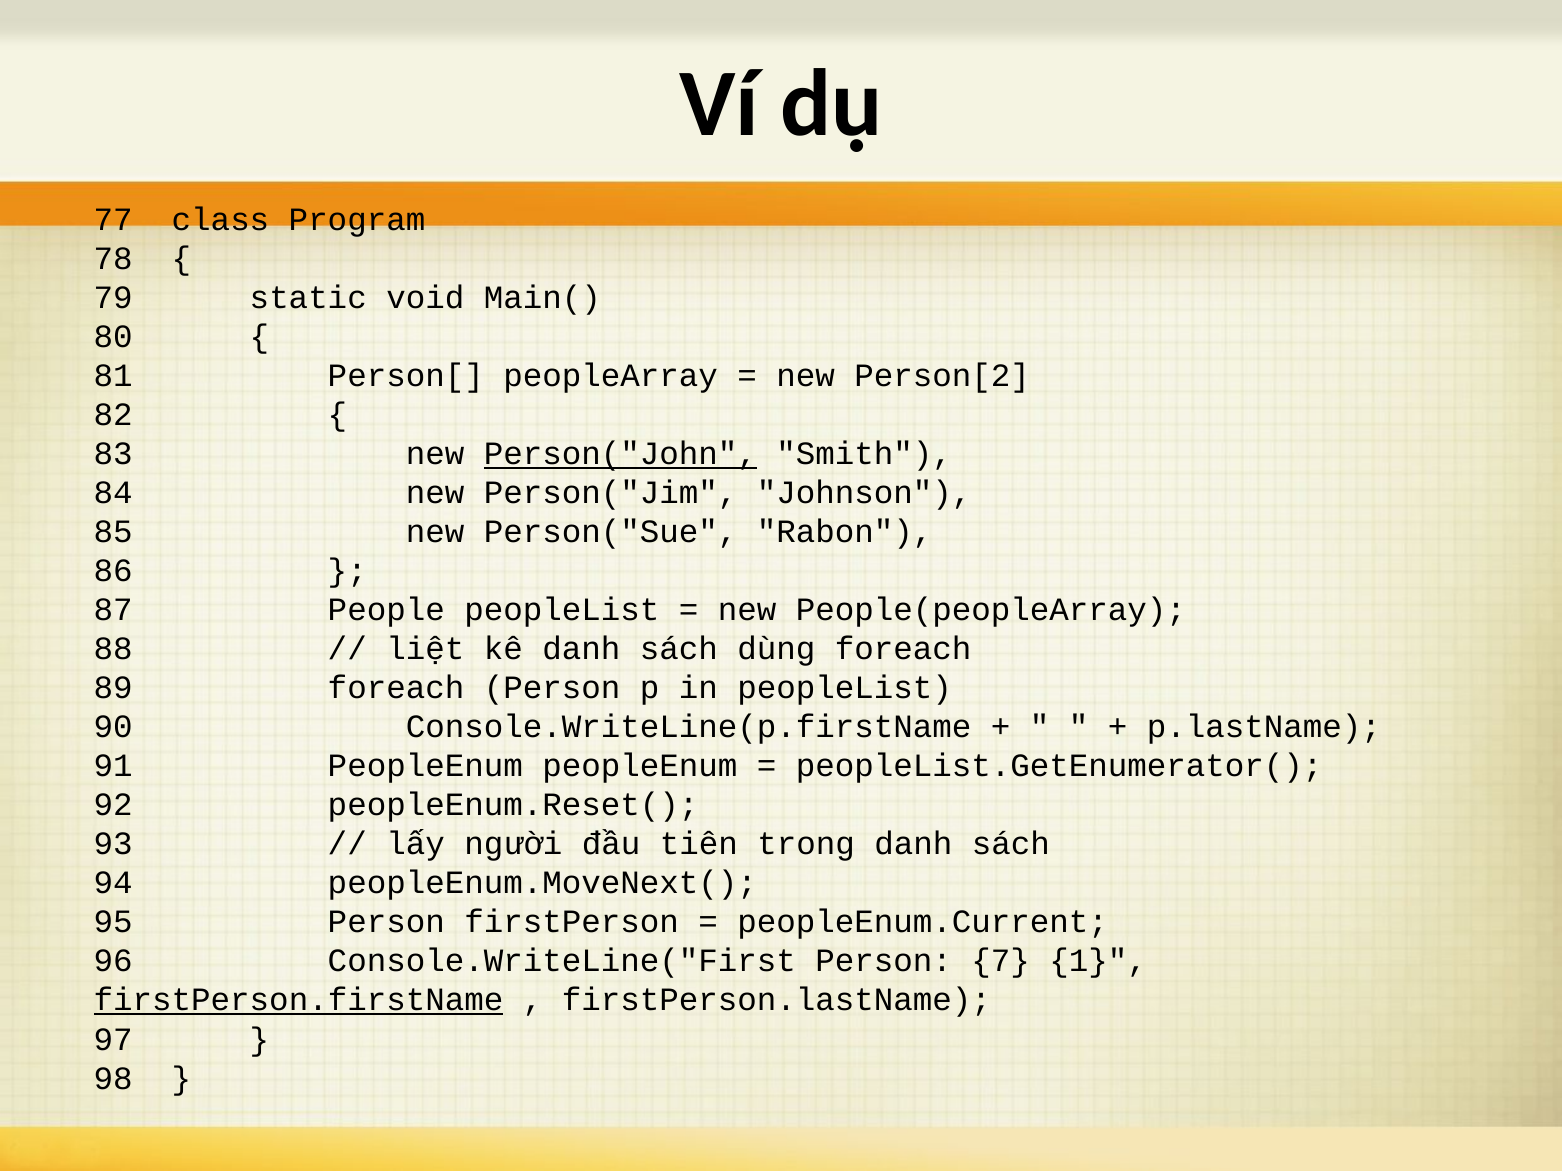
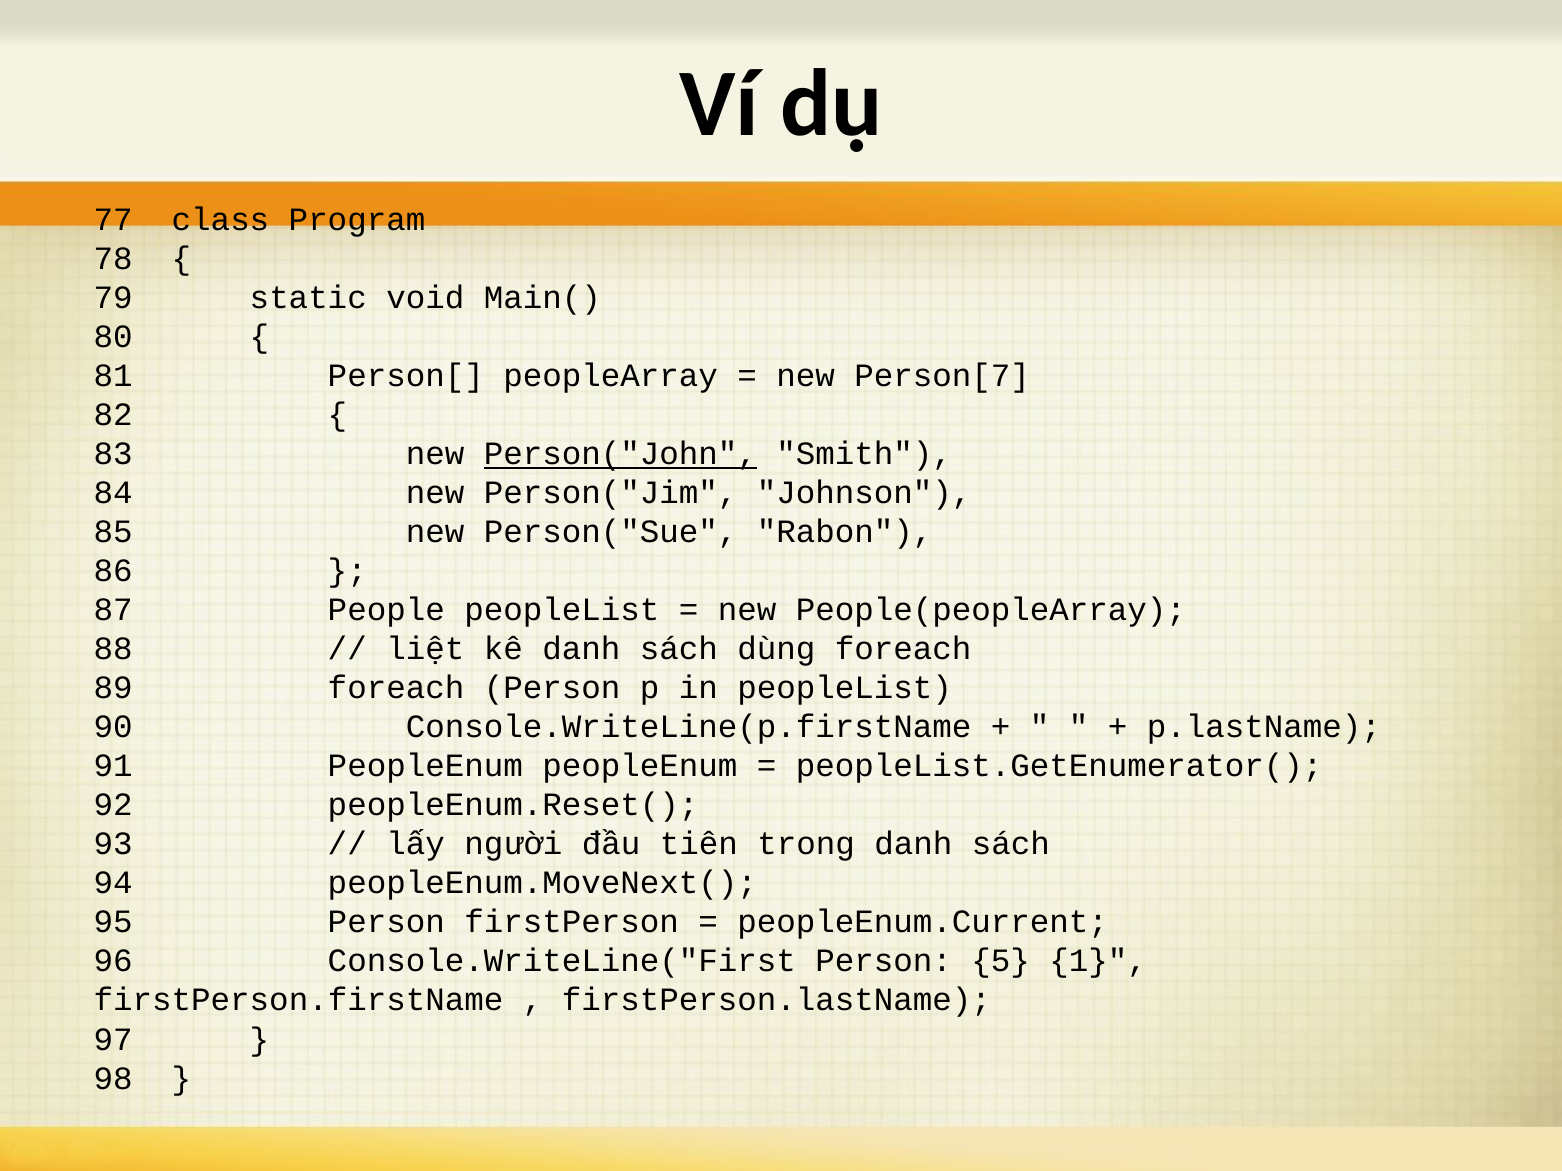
Person[2: Person[2 -> Person[7 (942, 376)
7: 7 -> 5 (1001, 962)
firstPerson.firstName underline: present -> none (299, 1001)
